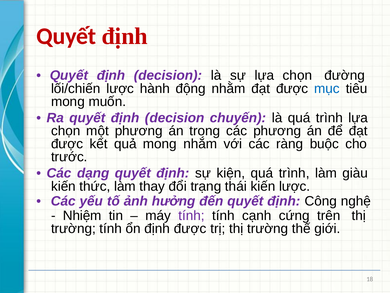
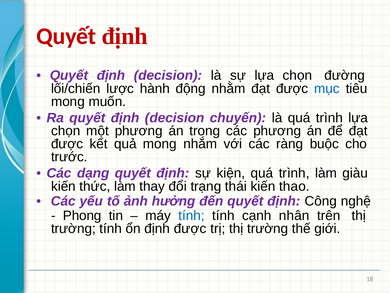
kiến lược: lược -> thao (294, 186)
Nhiệm: Nhiệm -> Phong (82, 215)
tính colour: purple -> blue (192, 215)
cứng: cứng -> nhân (294, 215)
